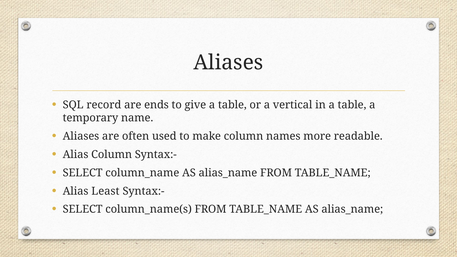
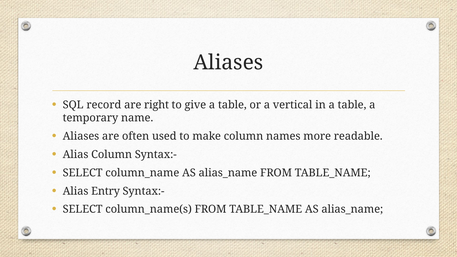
ends: ends -> right (157, 105)
Least: Least -> Entry (106, 191)
